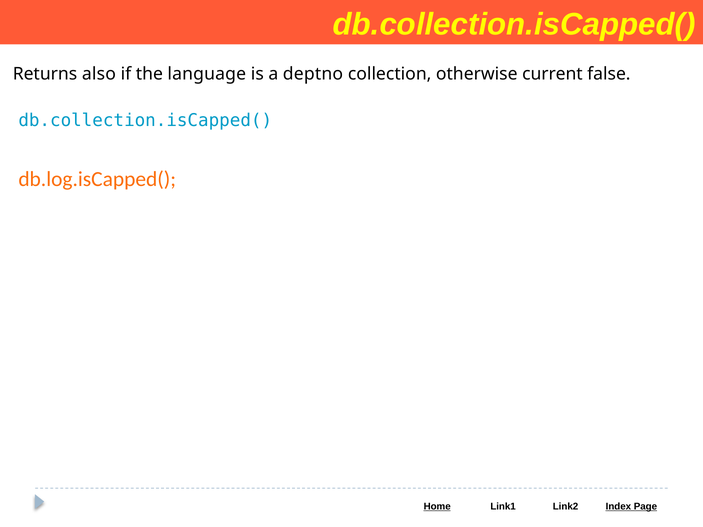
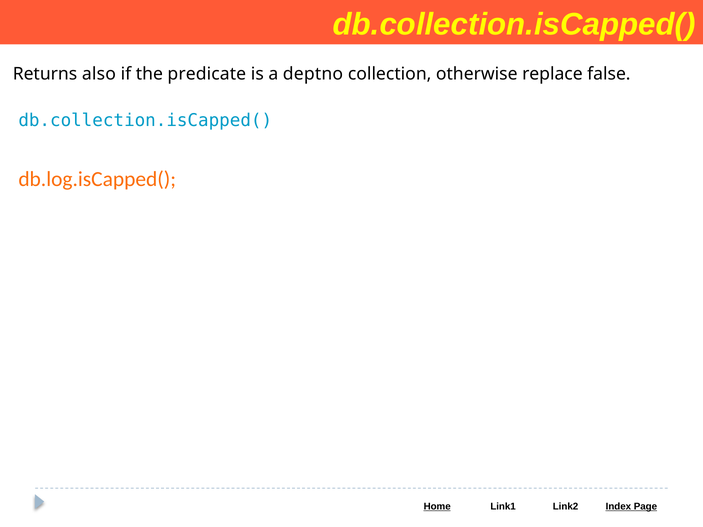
language: language -> predicate (207, 74)
current: current -> replace (552, 74)
